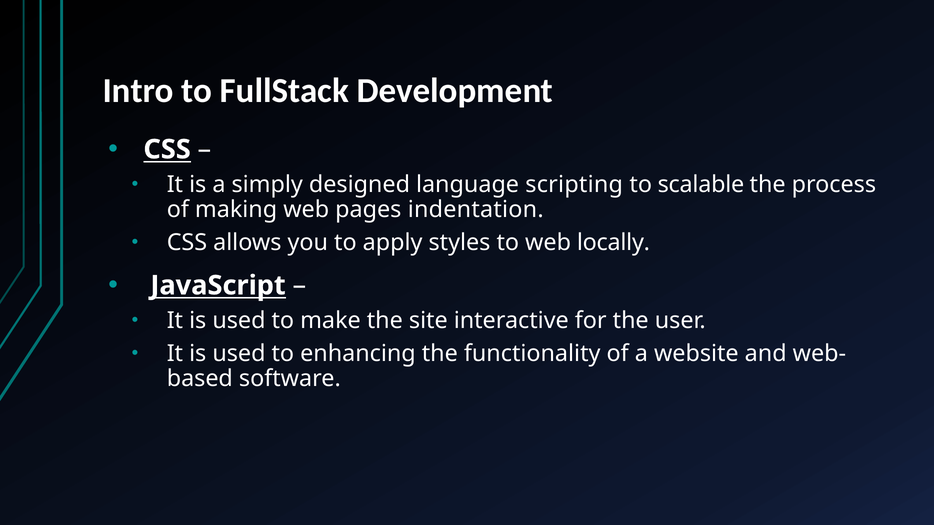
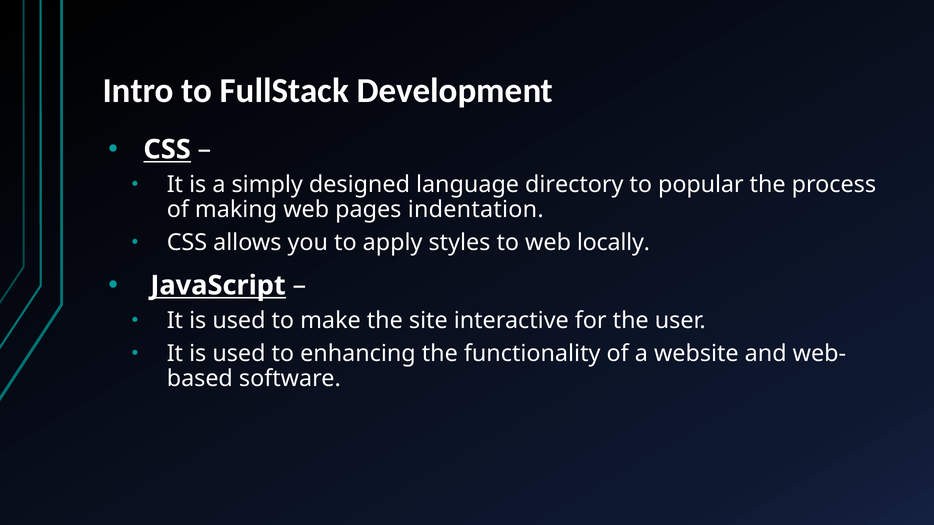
scripting: scripting -> directory (574, 185)
scalable: scalable -> popular (701, 185)
